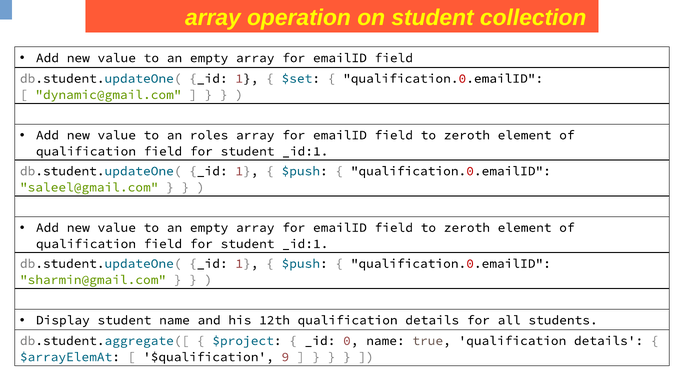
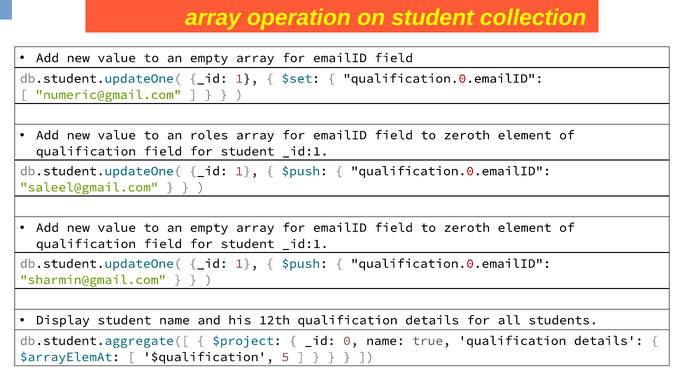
dynamic@gmail.com: dynamic@gmail.com -> numeric@gmail.com (108, 95)
9: 9 -> 5 (285, 357)
